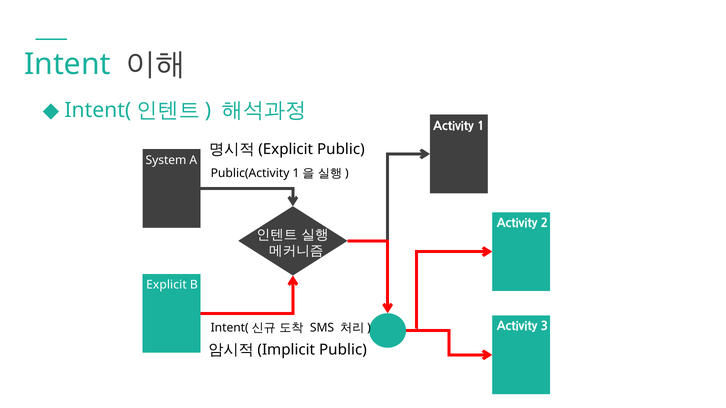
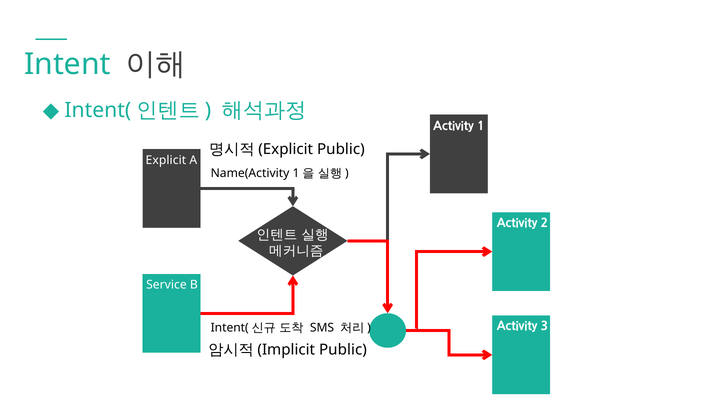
System: System -> Explicit (166, 160)
Public(Activity: Public(Activity -> Name(Activity (250, 173)
Explicit: Explicit -> Service (166, 285)
